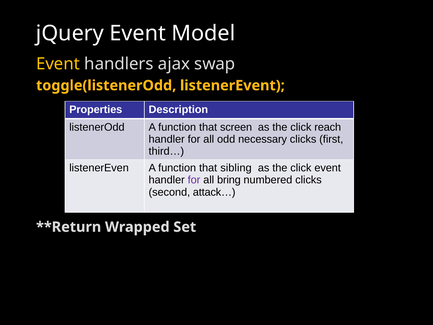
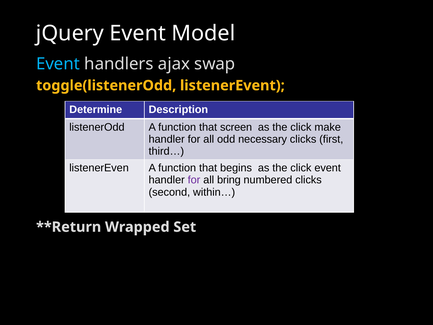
Event colour: yellow -> light blue (58, 64)
Properties: Properties -> Determine (96, 109)
reach: reach -> make (328, 127)
sibling: sibling -> begins (236, 168)
attack…: attack… -> within… (214, 192)
